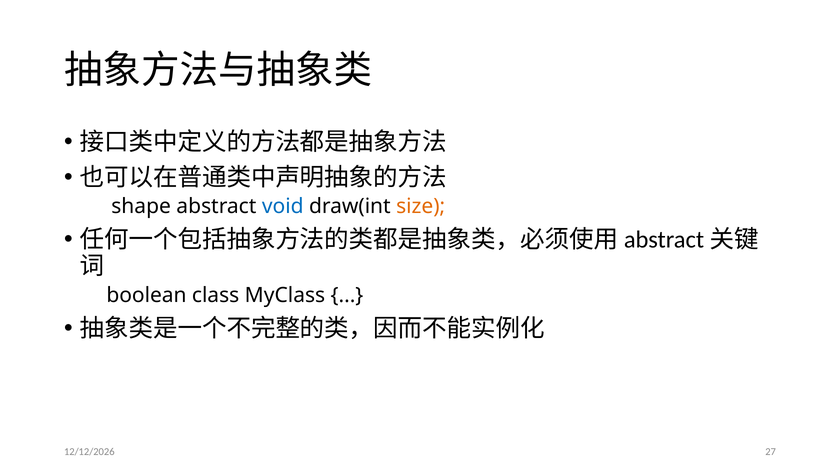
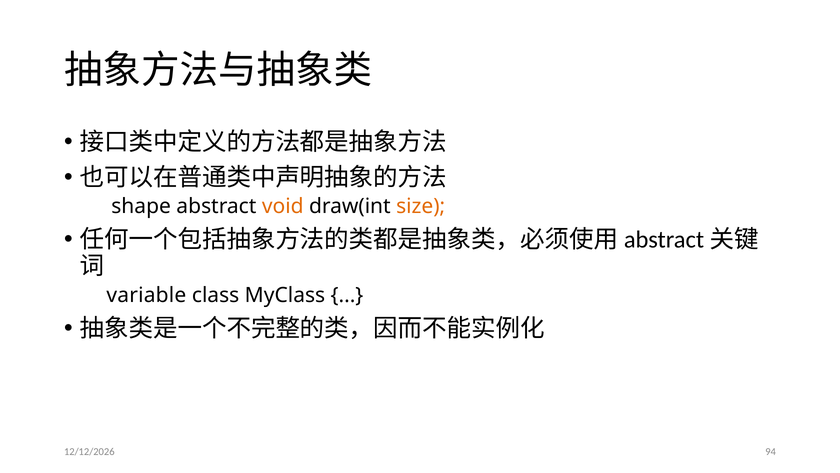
void colour: blue -> orange (283, 206)
boolean: boolean -> variable (146, 295)
27: 27 -> 94 (771, 451)
